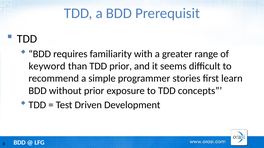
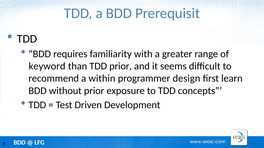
simple: simple -> within (102, 79)
stories: stories -> design (186, 79)
